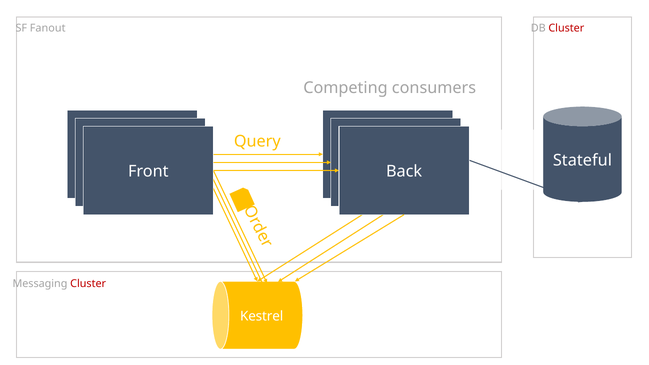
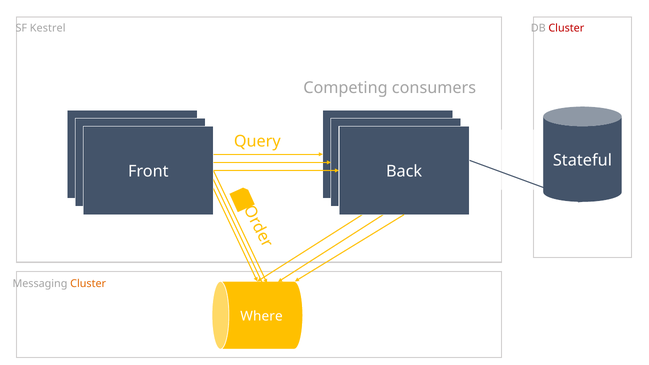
Fanout: Fanout -> Kestrel (48, 28)
Cluster colour: red -> orange (88, 284)
Kestrel: Kestrel -> Where (262, 316)
